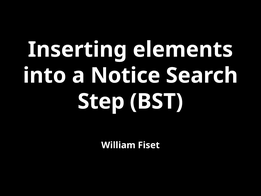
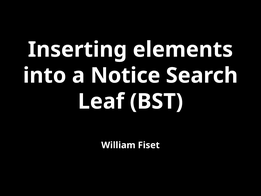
Step: Step -> Leaf (101, 101)
